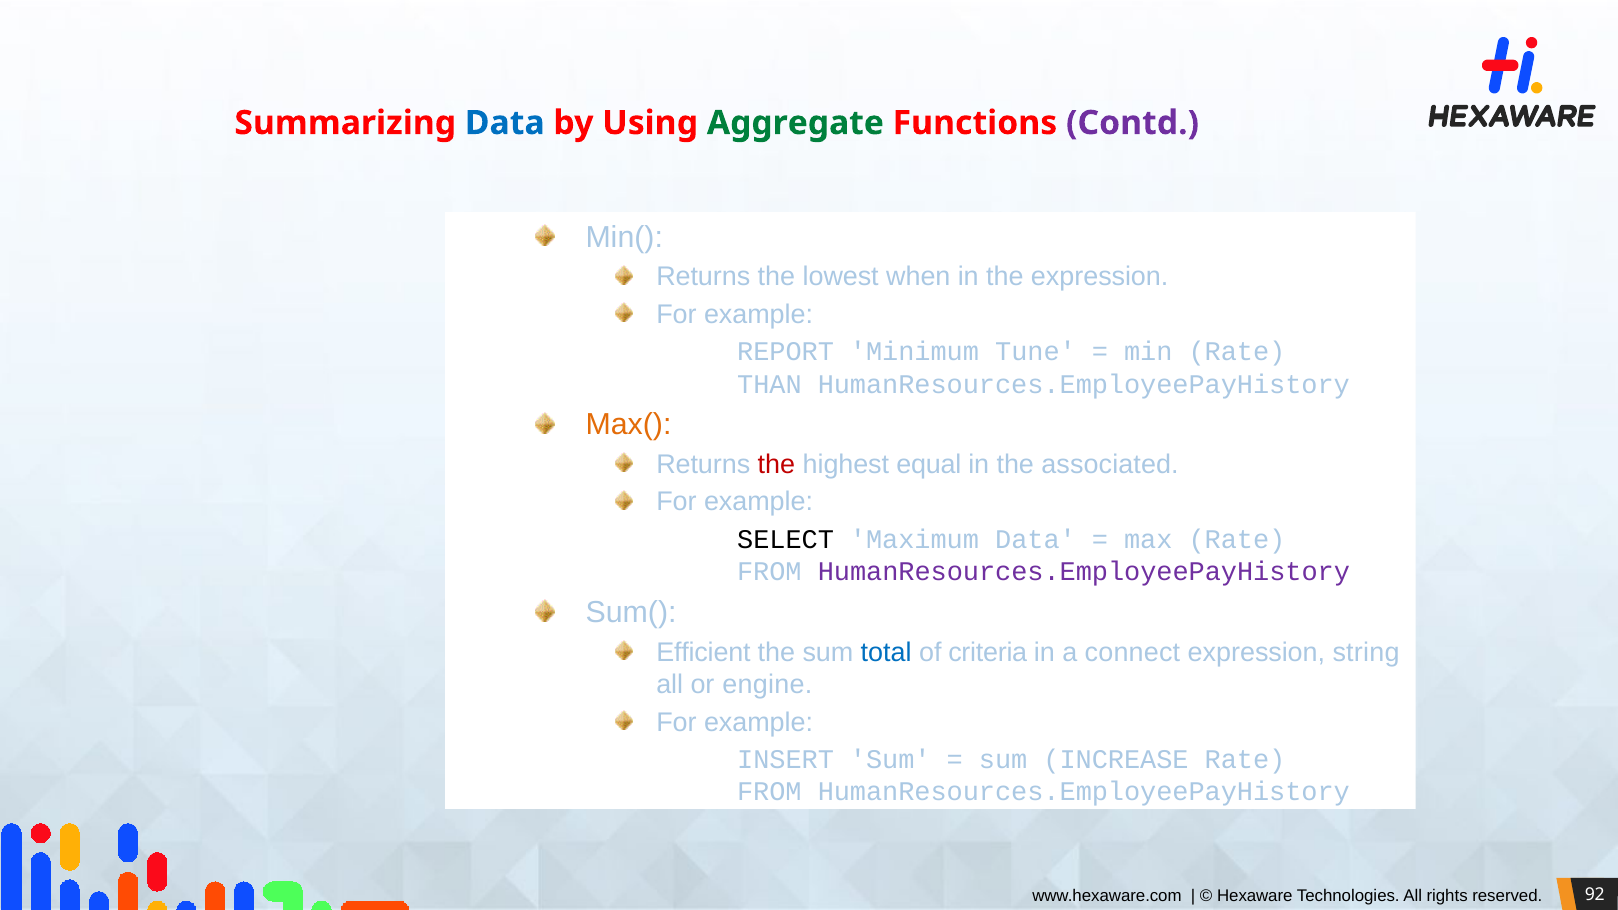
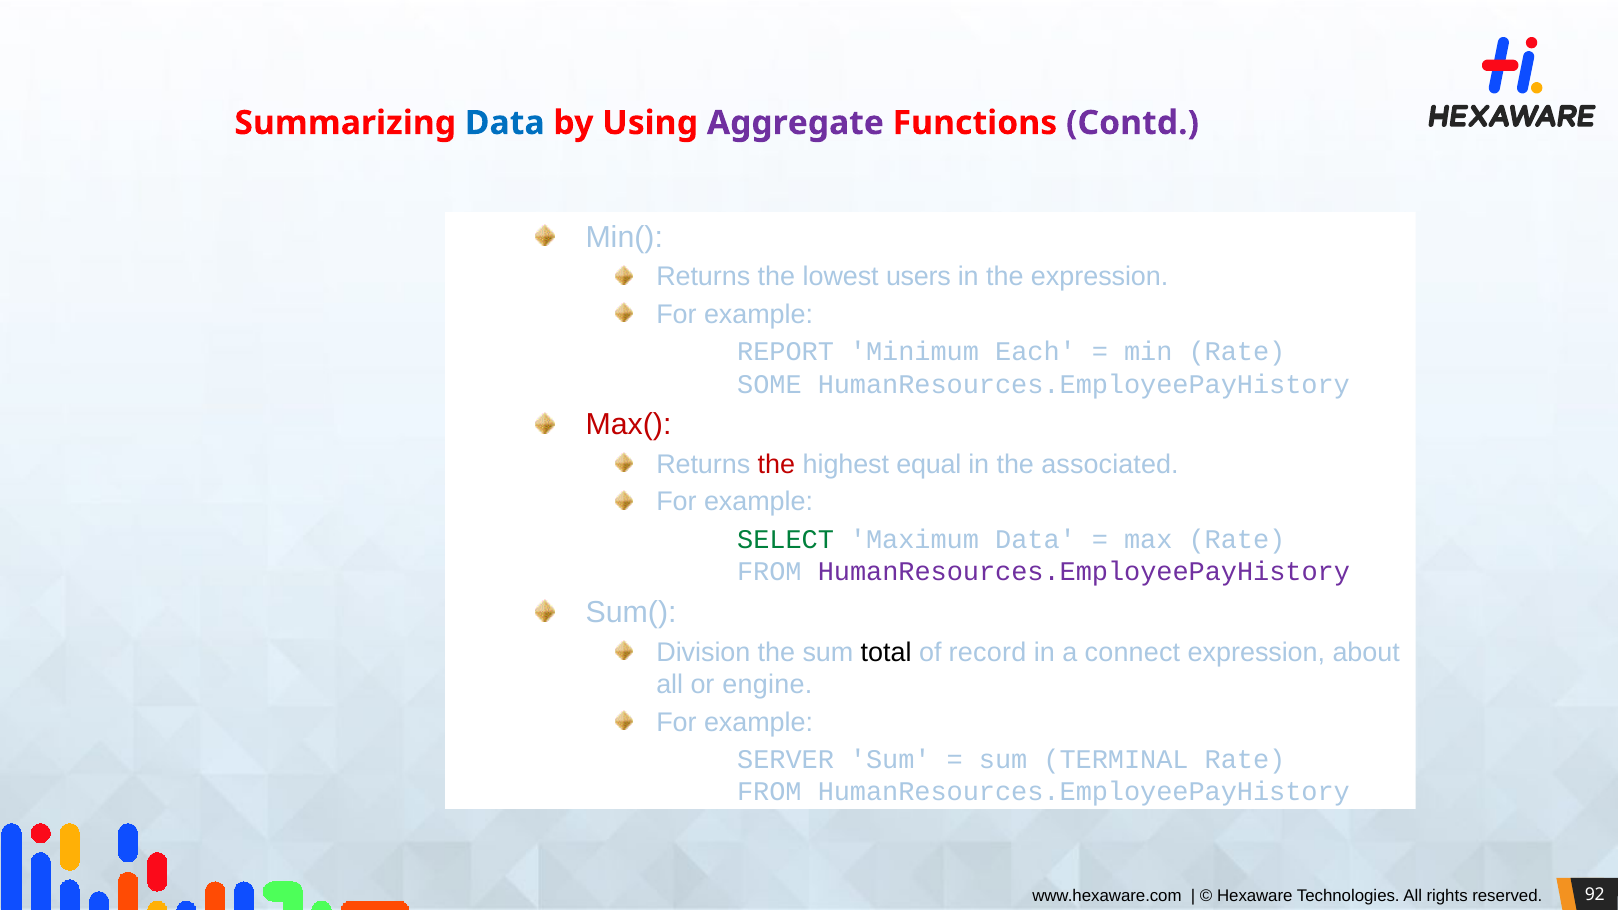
Aggregate colour: green -> purple (795, 123)
when: when -> users (918, 277)
Tune: Tune -> Each (1035, 352)
THAN: THAN -> SOME (769, 384)
Max( colour: orange -> red (629, 425)
SELECT colour: black -> green (786, 540)
Efficient: Efficient -> Division (703, 652)
total colour: blue -> black (886, 652)
criteria: criteria -> record (987, 652)
string: string -> about (1366, 652)
INSERT: INSERT -> SERVER (786, 760)
INCREASE: INCREASE -> TERMINAL (1116, 760)
